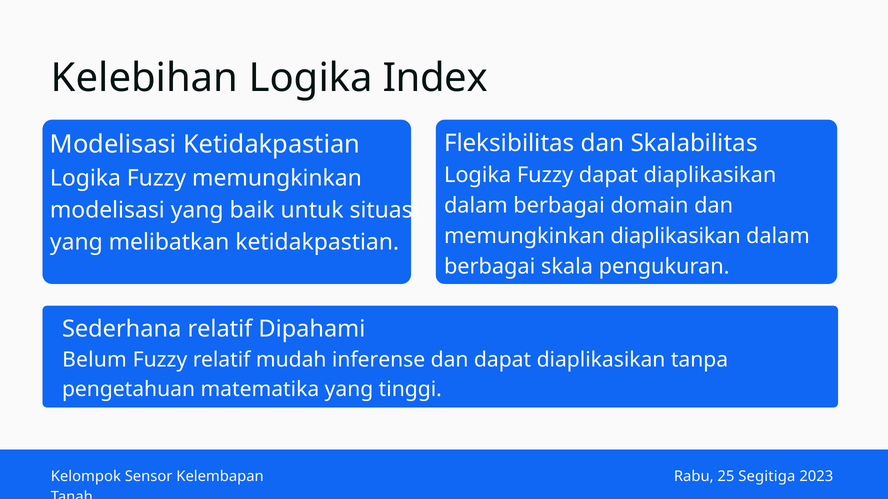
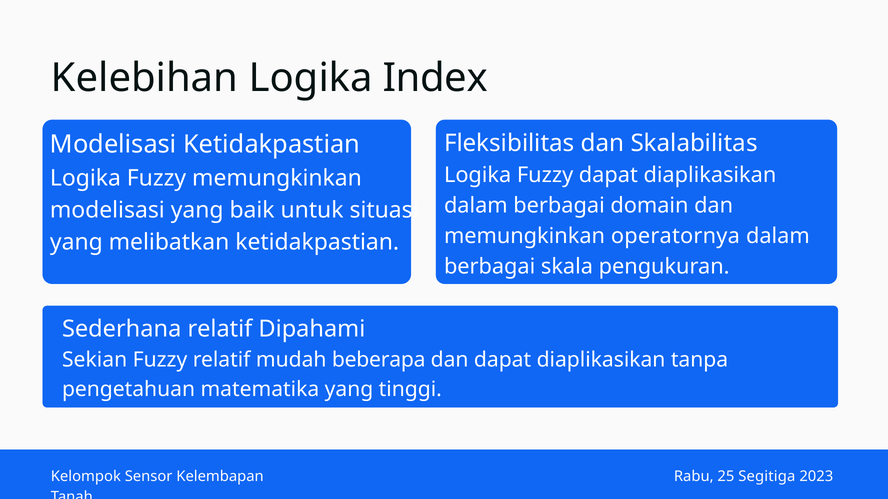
memungkinkan diaplikasikan: diaplikasikan -> operatornya (675, 236)
Belum: Belum -> Sekian (95, 360)
inferense: inferense -> beberapa (379, 360)
